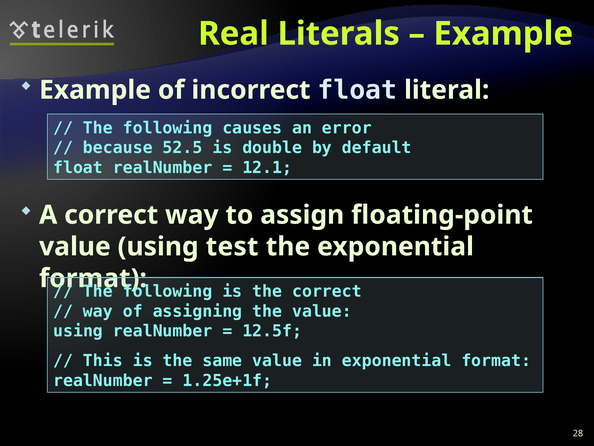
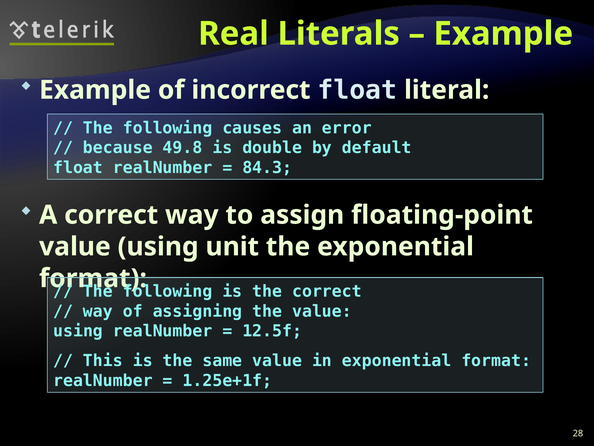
52.5: 52.5 -> 49.8 (183, 148)
12.1: 12.1 -> 84.3 (267, 167)
test: test -> unit (232, 246)
